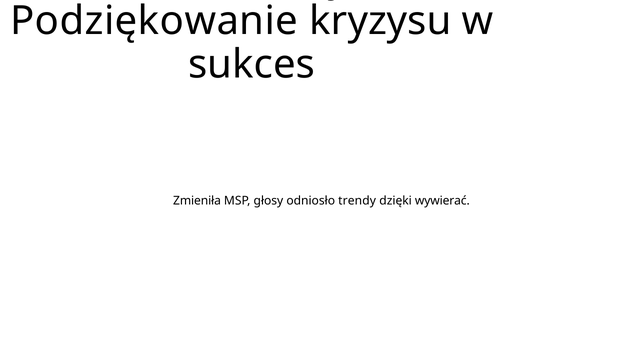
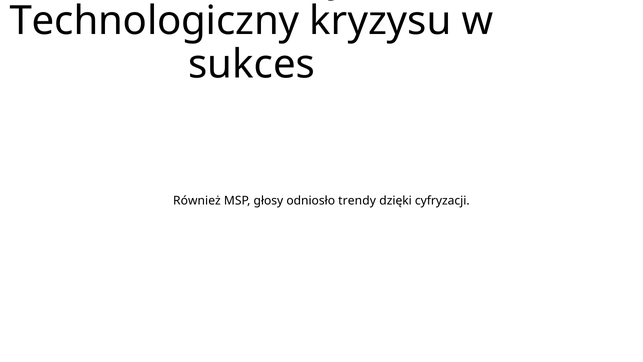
Podziękowanie: Podziękowanie -> Technologiczny (154, 21)
Zmieniła: Zmieniła -> Również (197, 200)
wywierać: wywierać -> cyfryzacji (442, 200)
